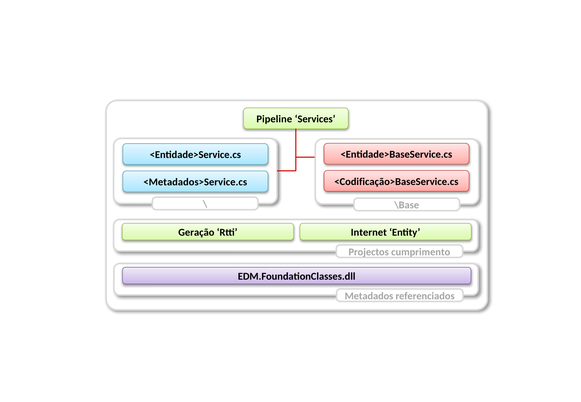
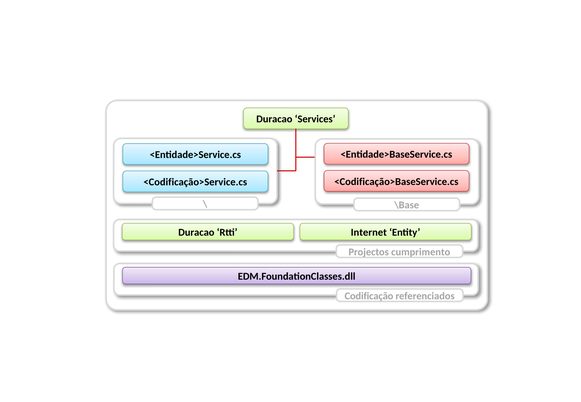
Pipeline: Pipeline -> Duracao (274, 119)
<Metadados>Service.cs: <Metadados>Service.cs -> <Codificação>Service.cs (195, 182)
Geração: Geração -> Duracao (196, 232)
Metadados: Metadados -> Codificação (369, 296)
